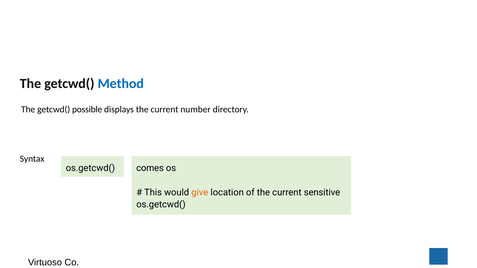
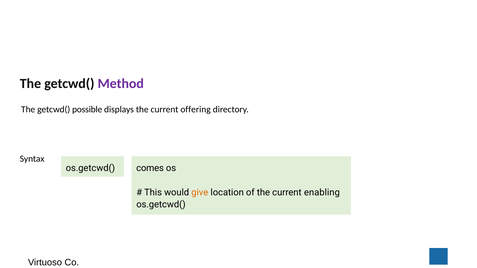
Method colour: blue -> purple (121, 84)
number: number -> offering (196, 110)
sensitive: sensitive -> enabling (322, 193)
